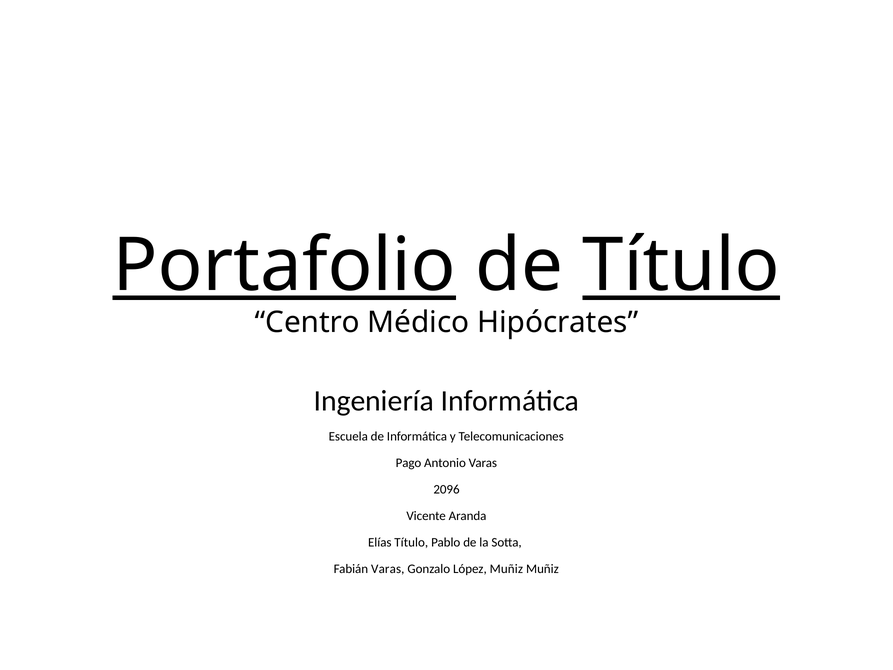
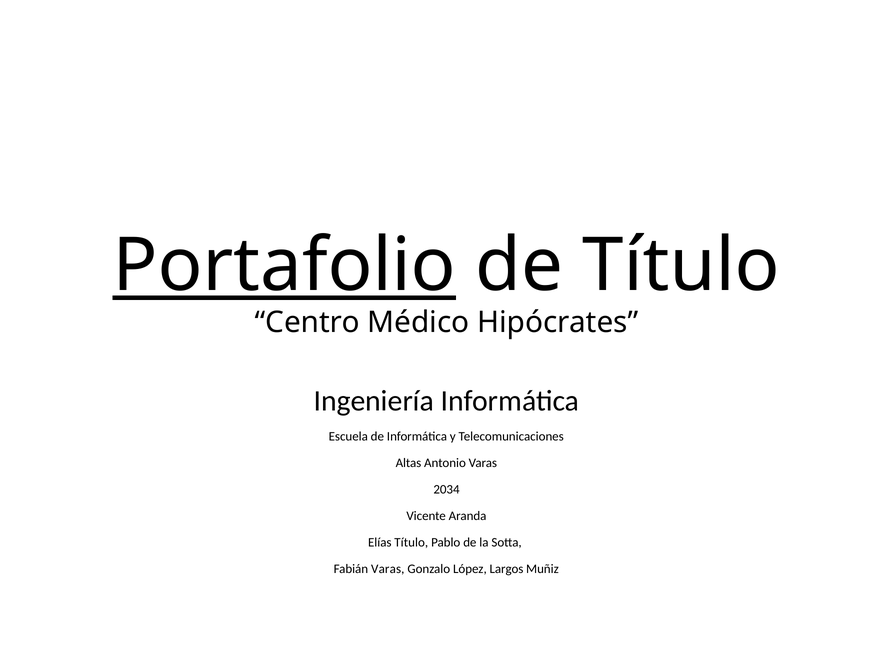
Título underline: present -> none (681, 266)
Pago: Pago -> Altas (408, 463)
2096: 2096 -> 2034 (447, 489)
López Muñiz: Muñiz -> Largos (506, 569)
